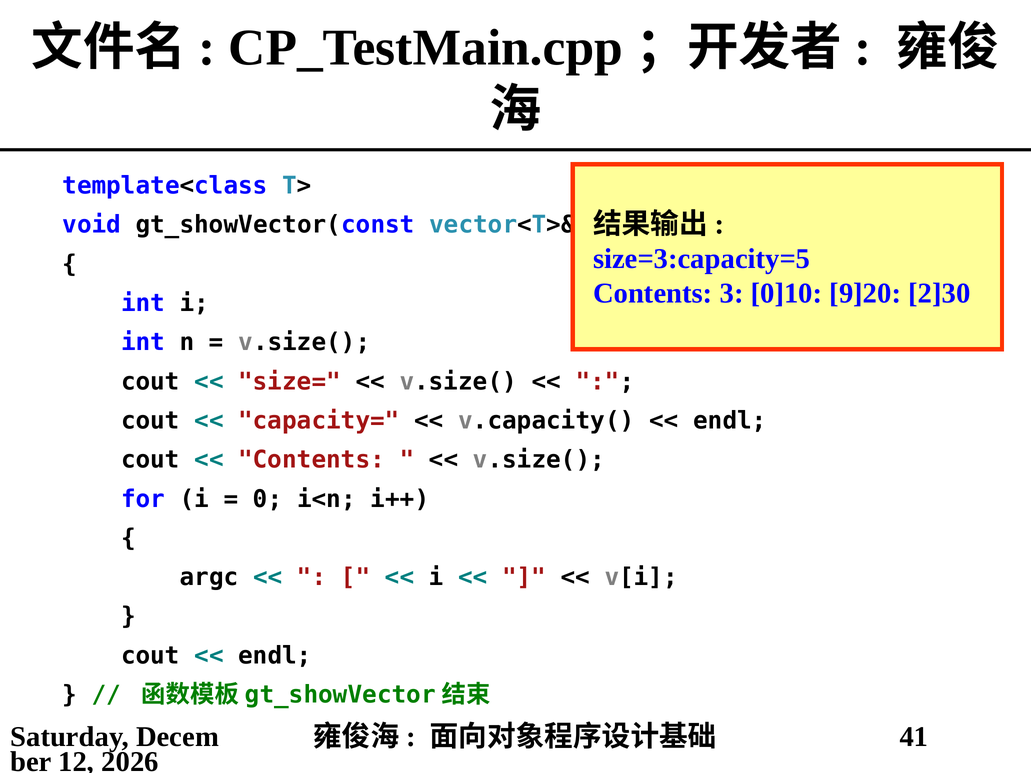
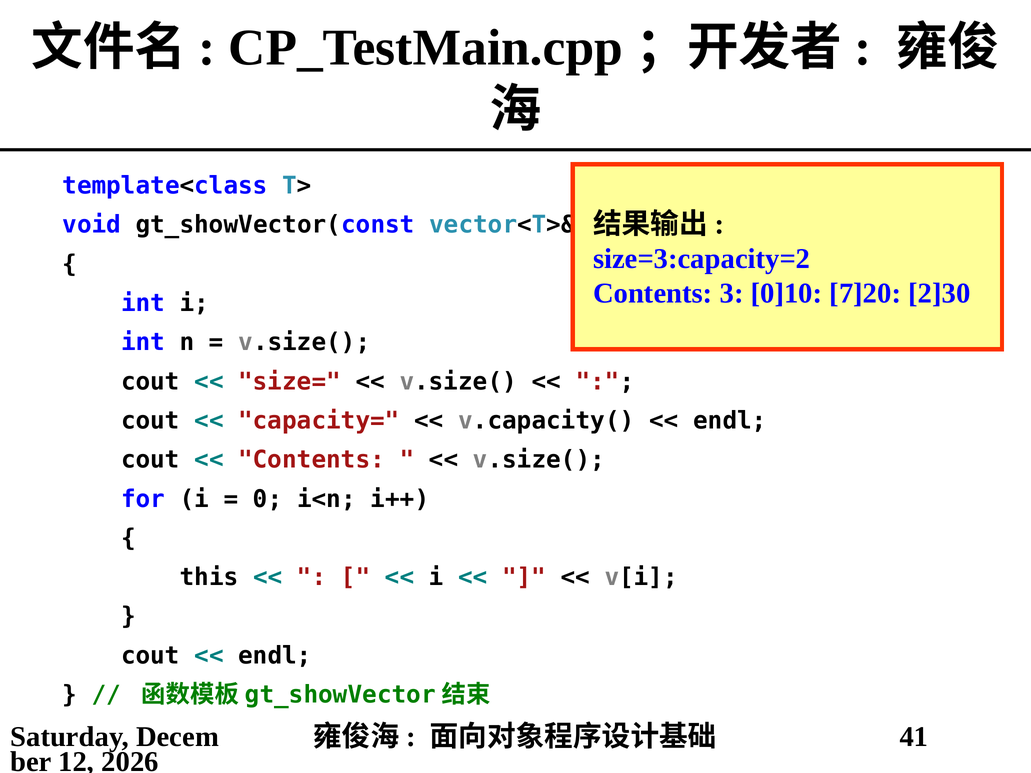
size=3:capacity=5: size=3:capacity=5 -> size=3:capacity=2 (702, 259)
9]20: 9]20 -> 7]20 (865, 293)
argc: argc -> this (209, 577)
